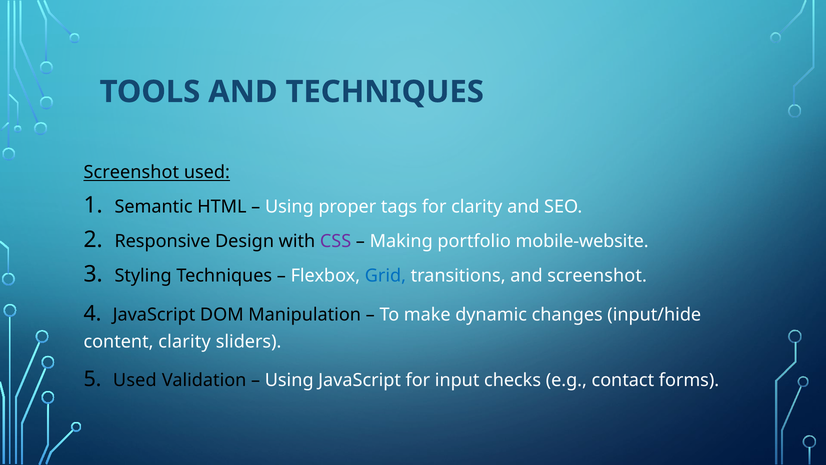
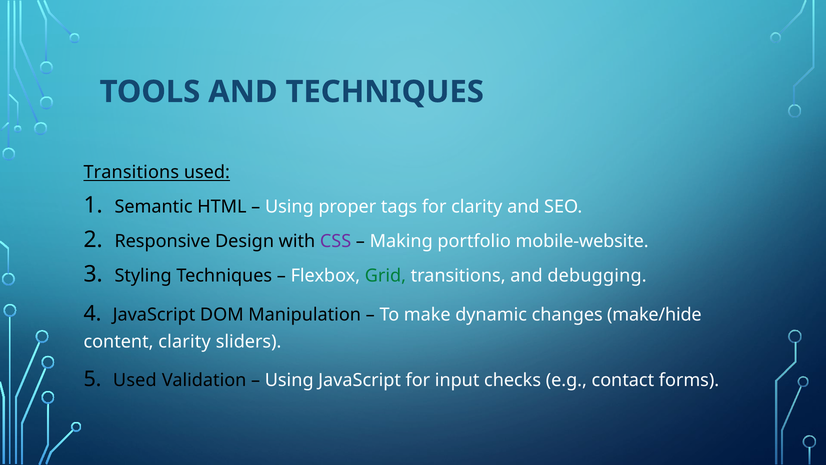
Screenshot: Screenshot -> Transitions (131, 172)
Grid colour: blue -> green (385, 276)
and screenshot: screenshot -> debugging (597, 276)
input/hide: input/hide -> make/hide (654, 315)
